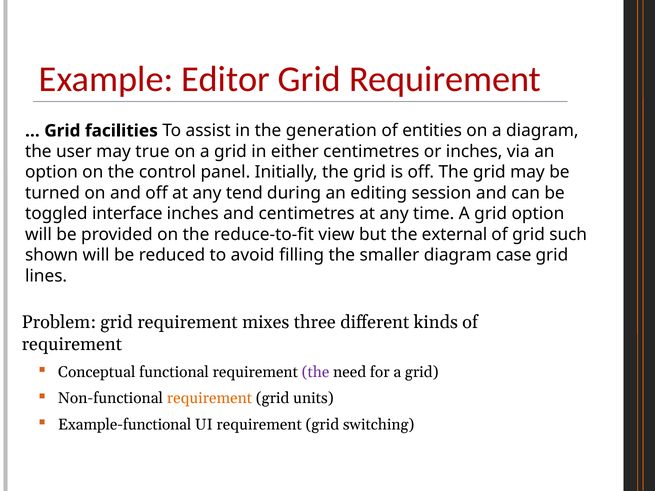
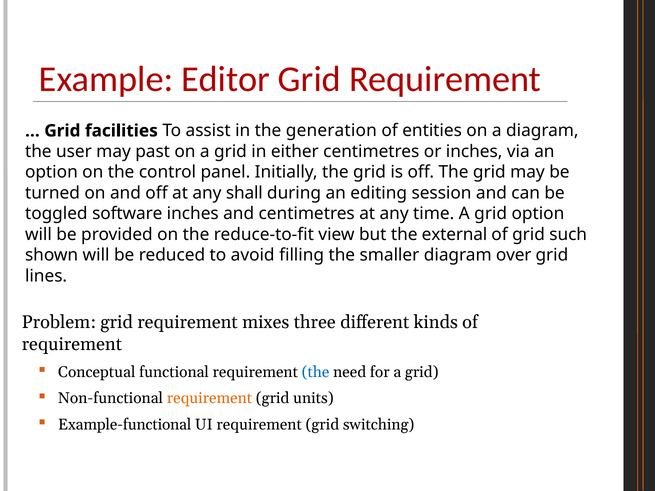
true: true -> past (153, 152)
tend: tend -> shall (244, 193)
interface: interface -> software (127, 214)
case: case -> over (514, 255)
the colour: purple -> blue (316, 372)
